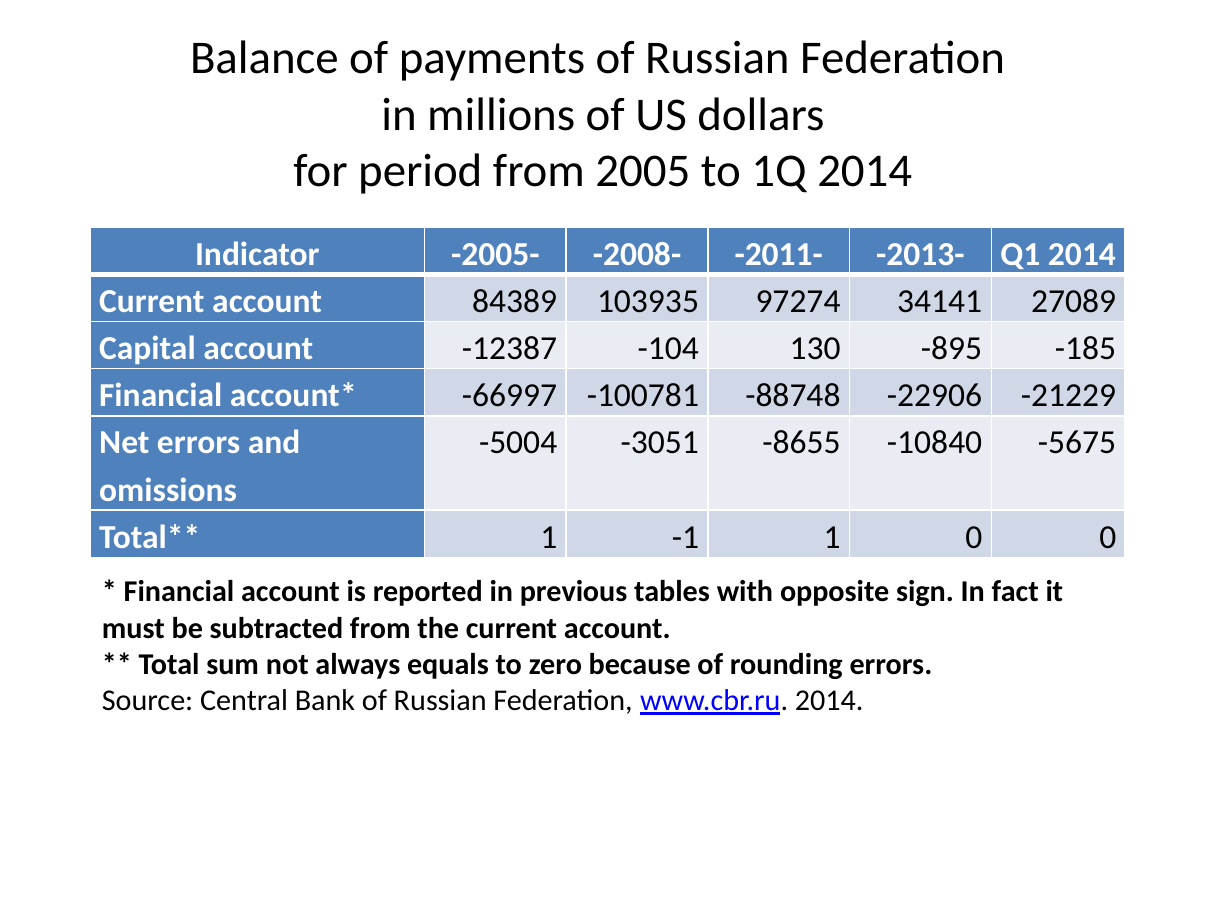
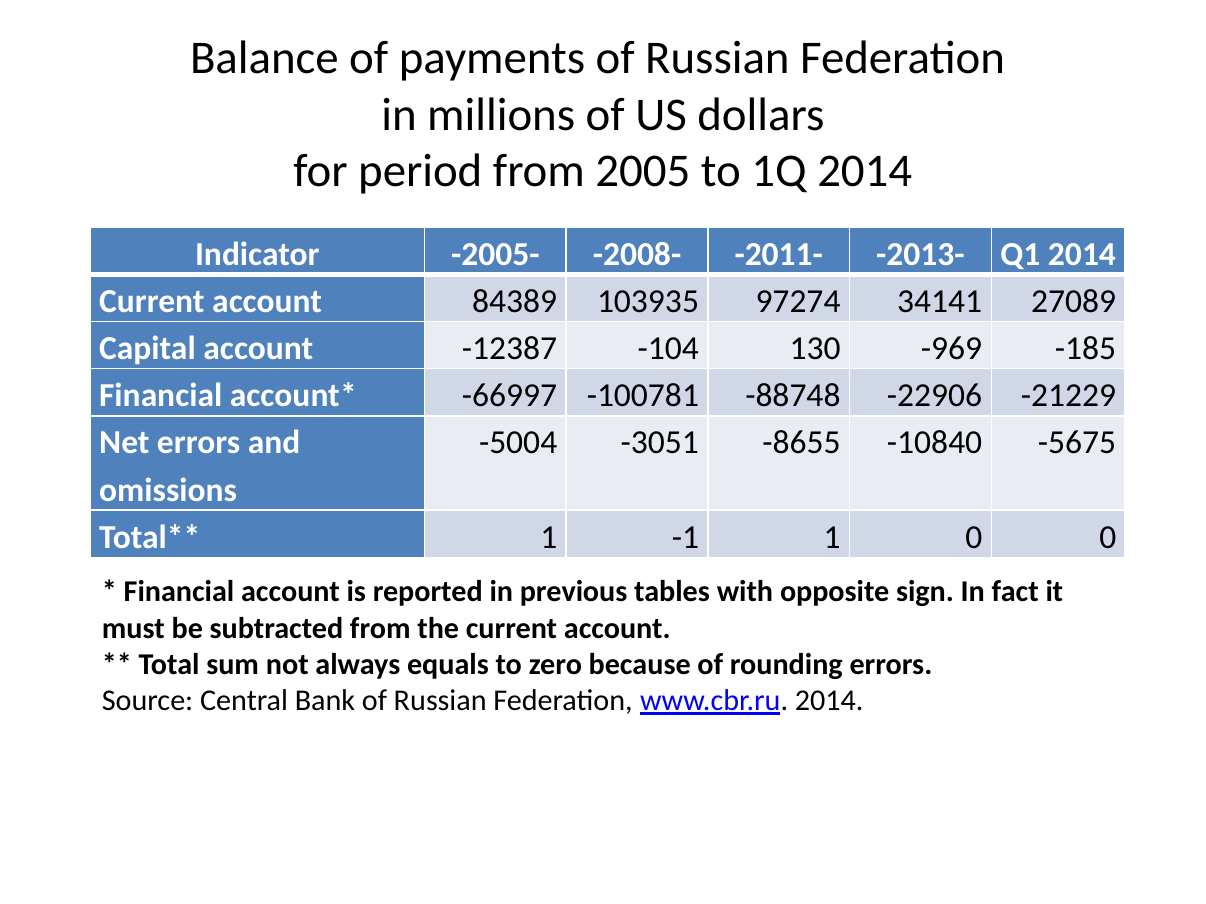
-895: -895 -> -969 (952, 349)
